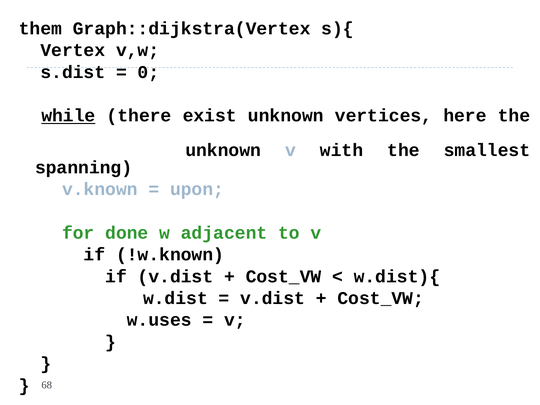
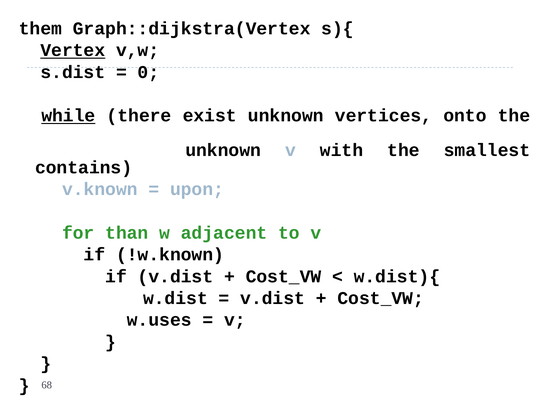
Vertex underline: none -> present (73, 50)
here: here -> onto (465, 116)
spanning: spanning -> contains (84, 168)
done: done -> than (127, 233)
